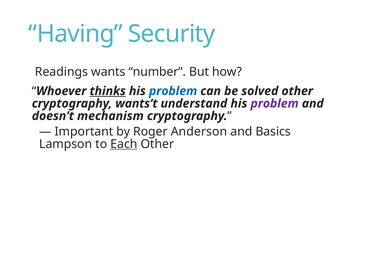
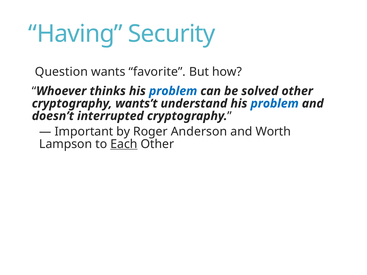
Readings: Readings -> Question (61, 72)
number: number -> favorite (157, 72)
thinks underline: present -> none (108, 91)
problem colour: purple -> blue (275, 104)
mechanism: mechanism -> interrupted (110, 116)
Basics: Basics -> Worth (273, 132)
